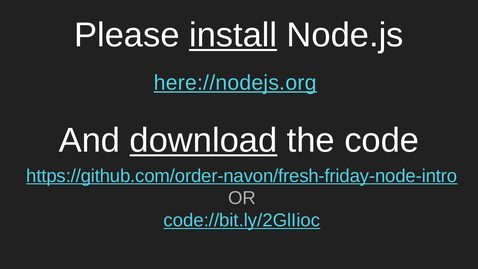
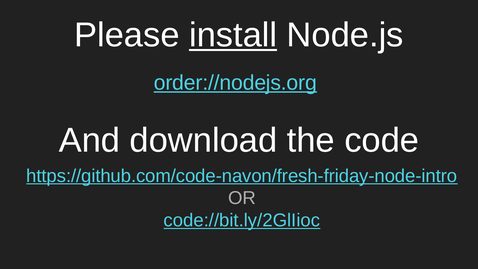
here://nodejs.org: here://nodejs.org -> order://nodejs.org (235, 83)
download underline: present -> none (203, 140)
https://github.com/order-navon/fresh-friday-node-intro: https://github.com/order-navon/fresh-friday-node-intro -> https://github.com/code-navon/fresh-friday-node-intro (242, 176)
